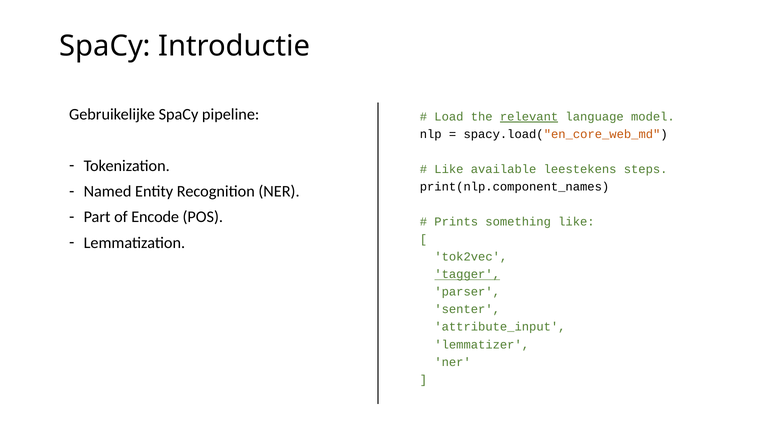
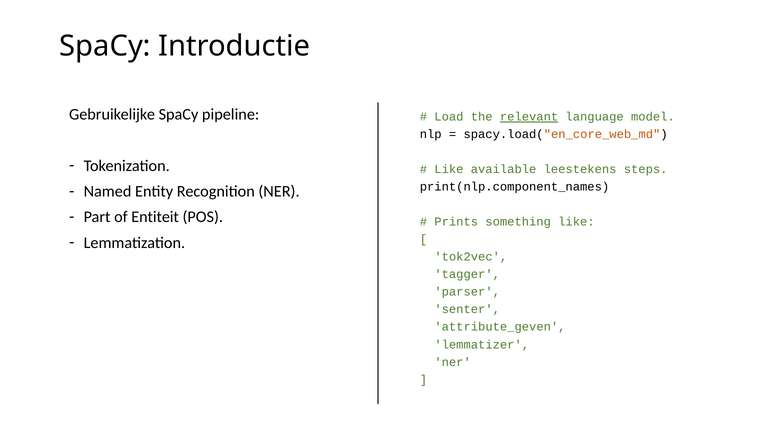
Encode: Encode -> Entiteit (155, 217)
tagger underline: present -> none (467, 274)
attribute_input: attribute_input -> attribute_geven (500, 327)
